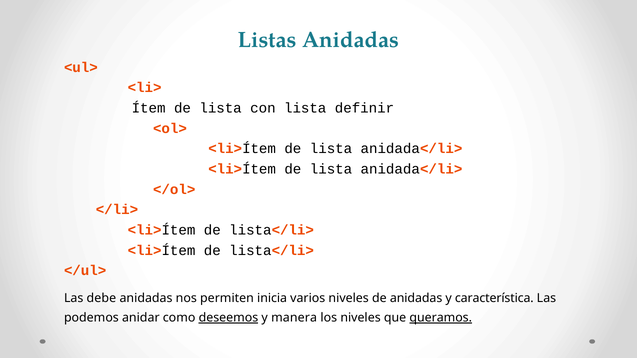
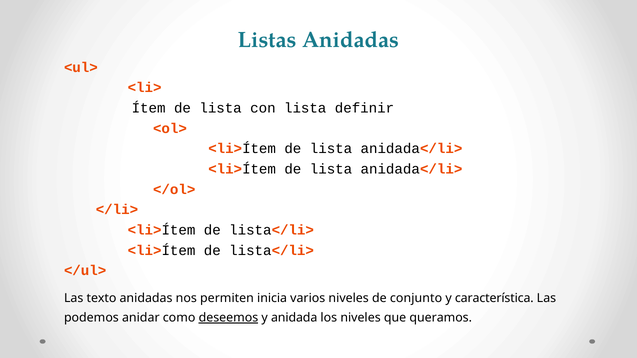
debe: debe -> texto (101, 299)
de anidadas: anidadas -> conjunto (416, 299)
manera: manera -> anidada (294, 318)
queramos underline: present -> none (441, 318)
